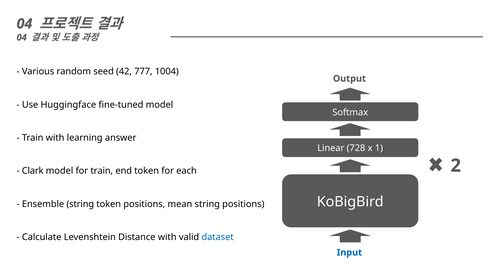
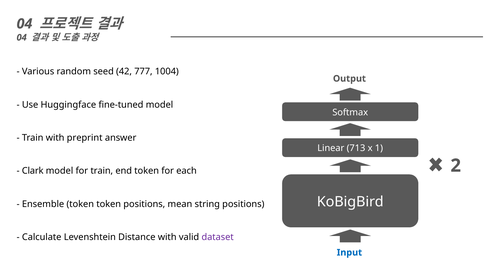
learning: learning -> preprint (85, 138)
728: 728 -> 713 (356, 148)
Ensemble string: string -> token (80, 204)
dataset colour: blue -> purple (218, 237)
